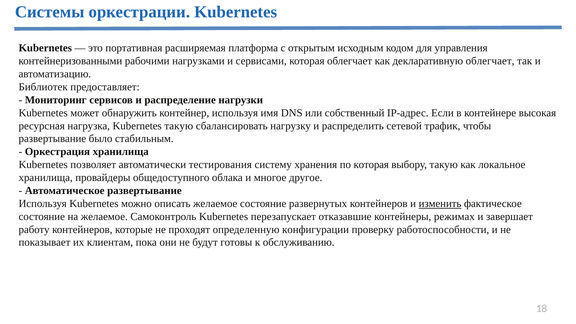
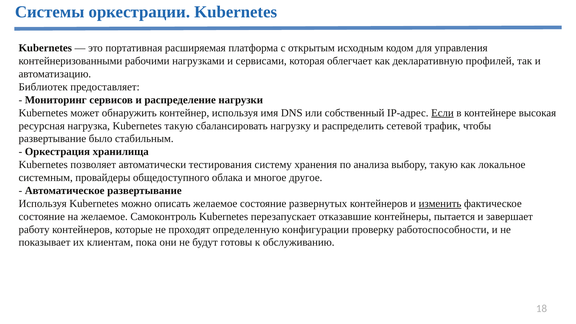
декларативную облегчает: облегчает -> профилей (490, 61)
Если underline: none -> present (442, 113)
по которая: которая -> анализа (371, 165)
хранилища: хранилища -> системным (46, 178)
режимах: режимах -> пытается (454, 216)
